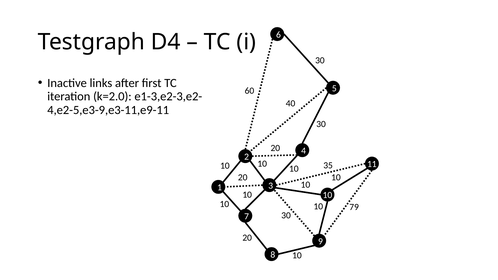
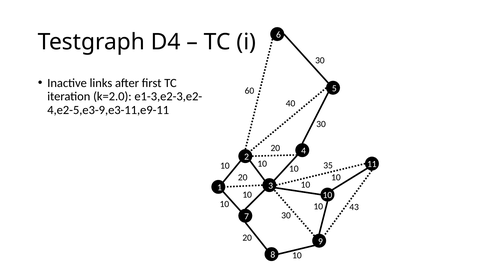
79: 79 -> 43 (354, 207)
